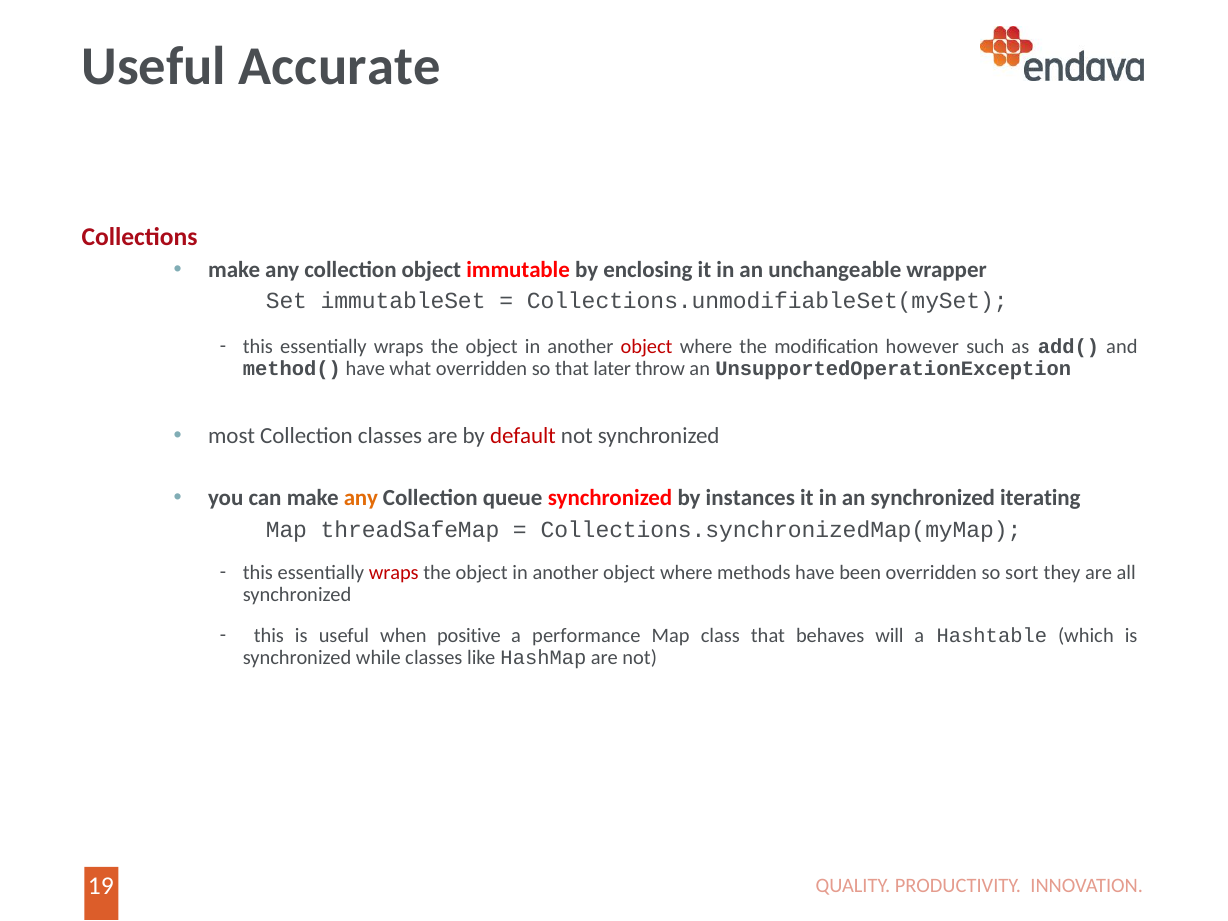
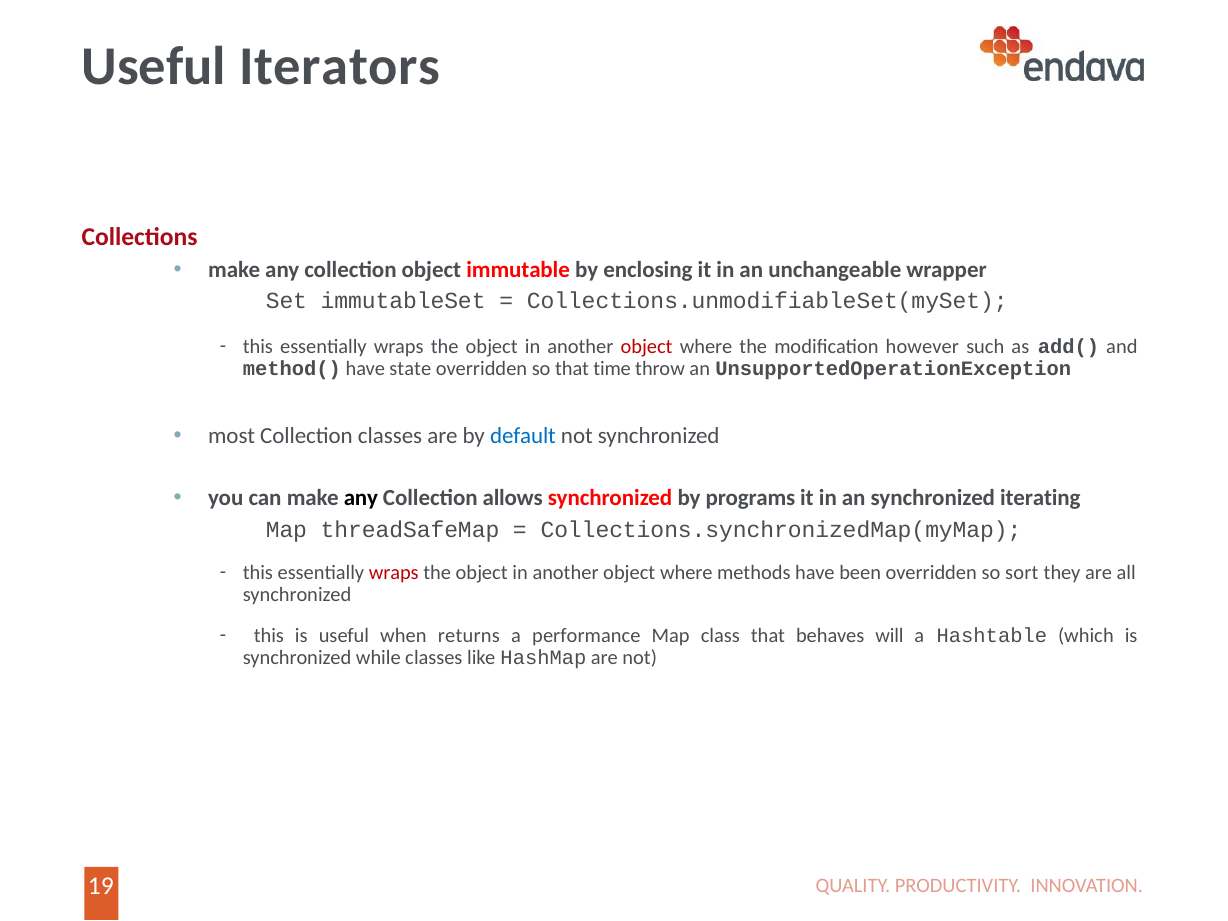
Accurate: Accurate -> Iterators (340, 67)
what: what -> state (410, 368)
later: later -> time (612, 368)
default colour: red -> blue (523, 436)
any colour: orange -> black (361, 498)
queue: queue -> allows (513, 498)
instances: instances -> programs (750, 498)
positive: positive -> returns (469, 636)
